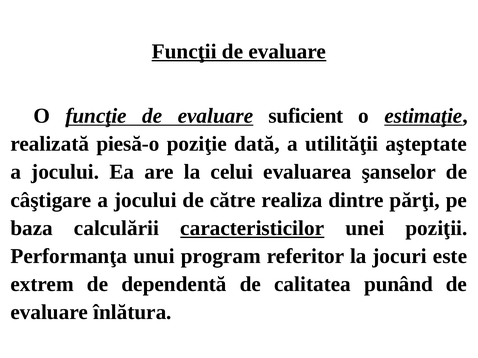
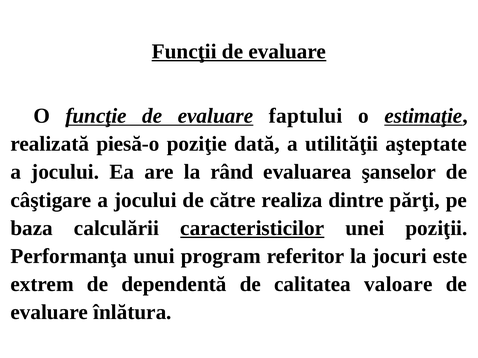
suficient: suficient -> faptului (306, 116)
celui: celui -> rând (232, 172)
punând: punând -> valoare (398, 284)
